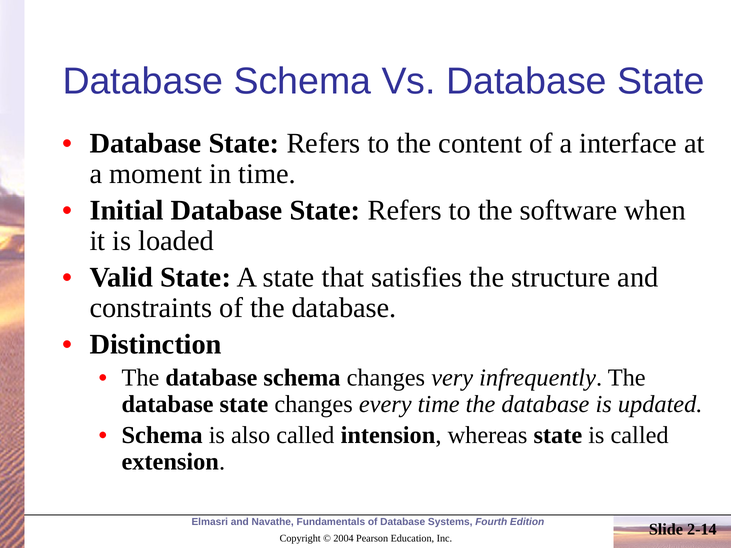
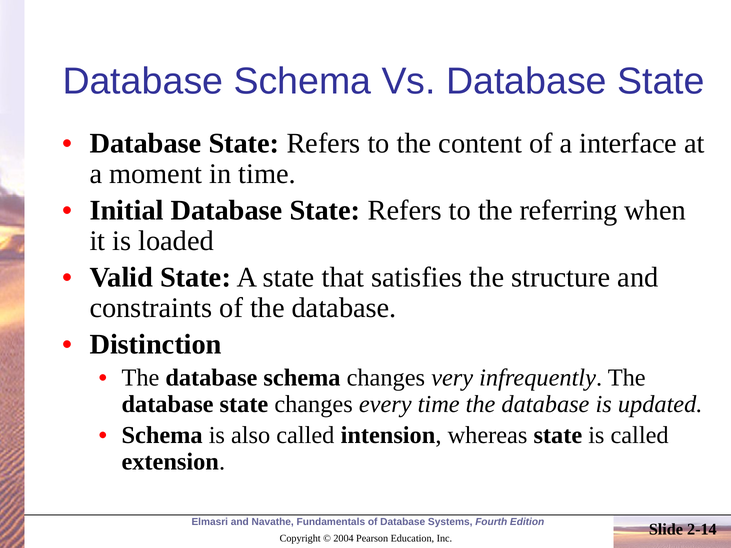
software: software -> referring (569, 210)
